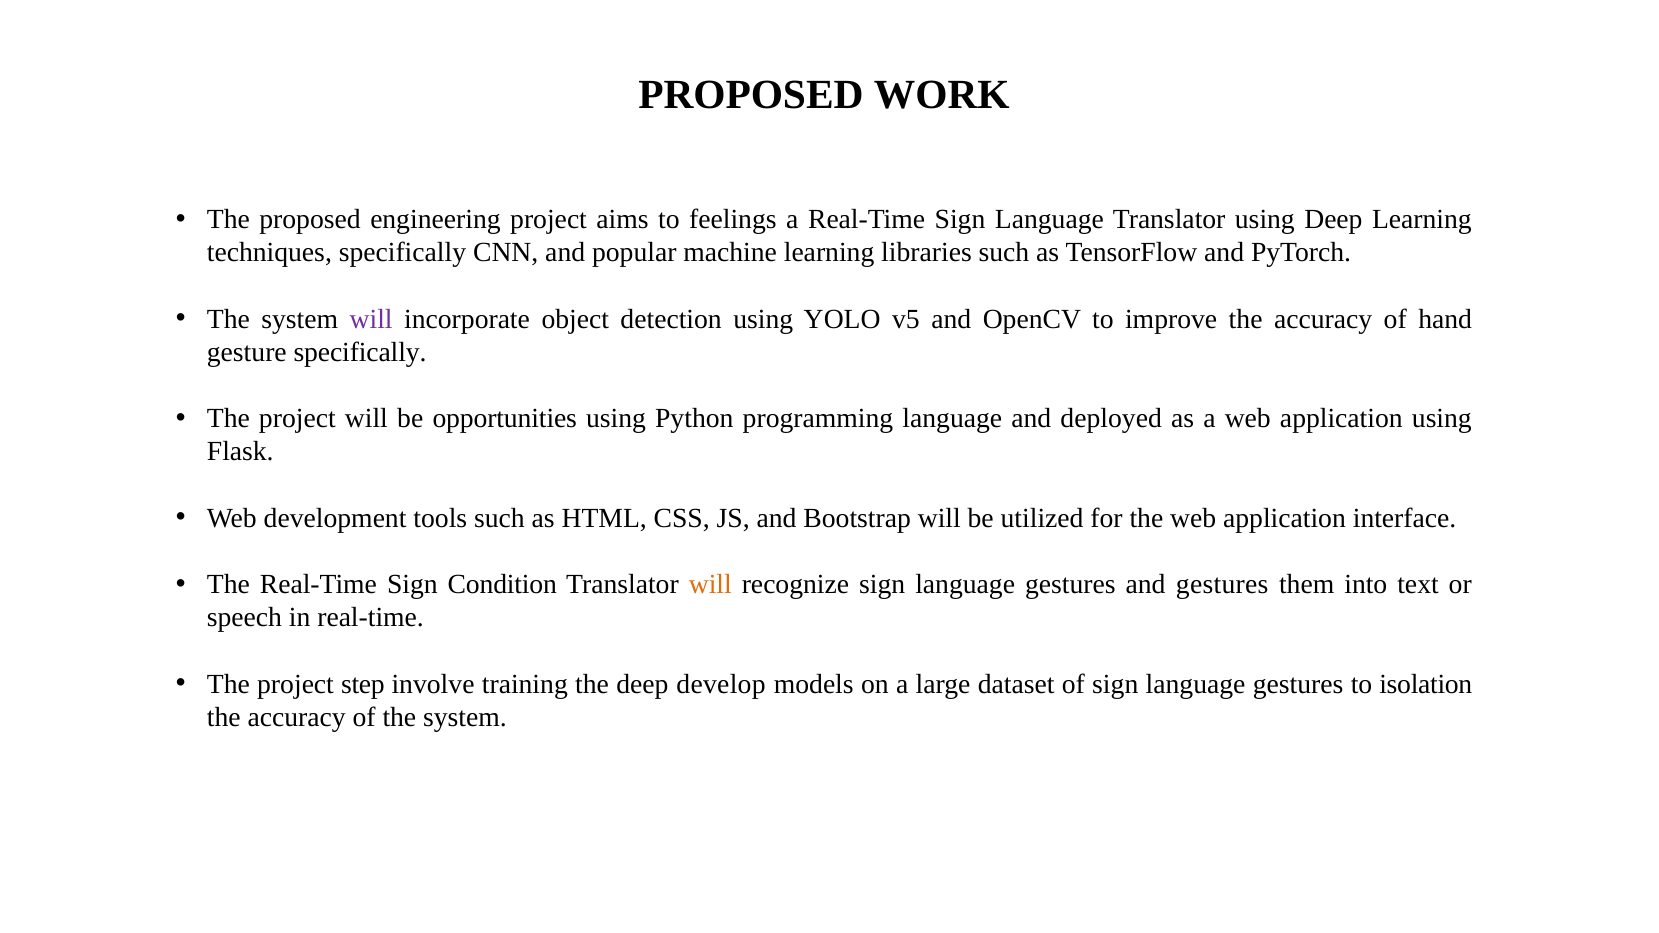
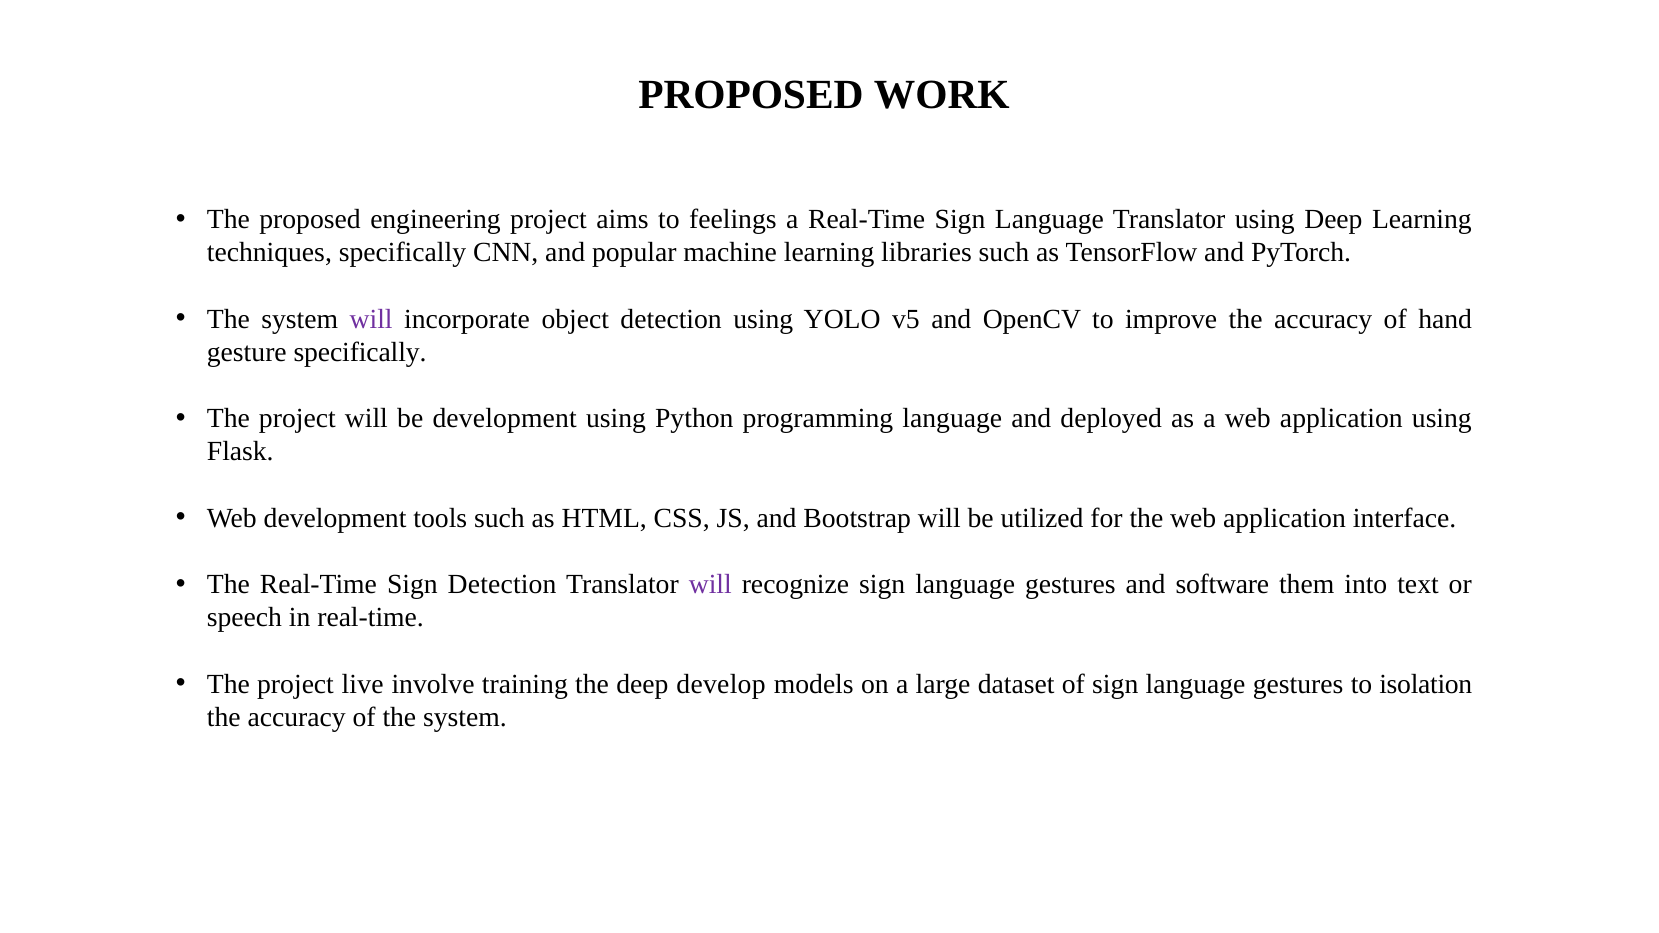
be opportunities: opportunities -> development (505, 419)
Sign Condition: Condition -> Detection (502, 585)
will colour: orange -> purple (710, 585)
and gestures: gestures -> software (1222, 585)
step: step -> live (363, 684)
